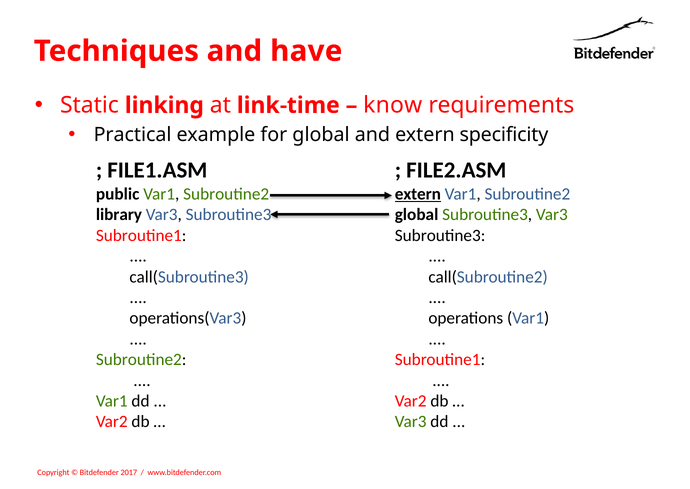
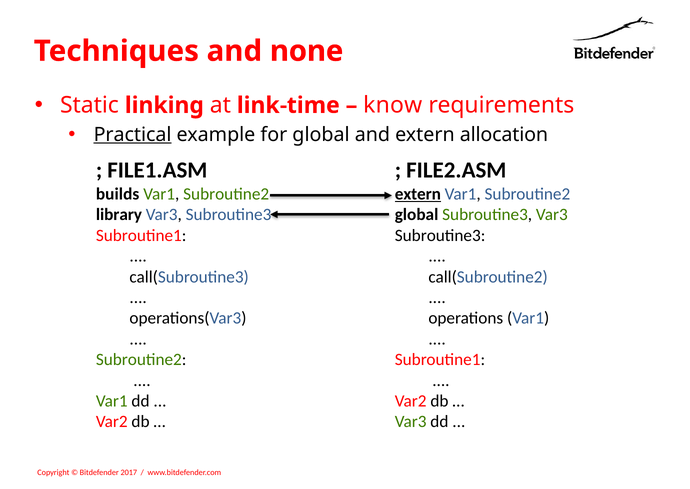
have: have -> none (307, 51)
Practical underline: none -> present (133, 134)
specificity: specificity -> allocation (504, 134)
public: public -> builds (118, 194)
